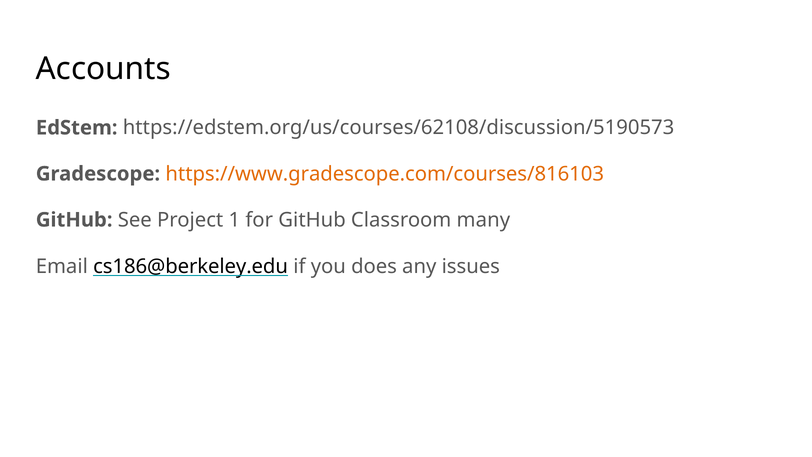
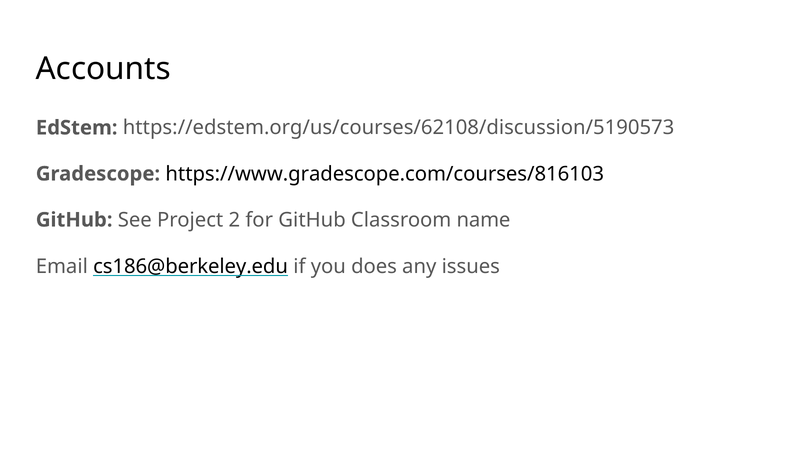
https://www.gradescope.com/courses/816103 colour: orange -> black (385, 174)
1: 1 -> 2 (234, 220)
many: many -> name (483, 220)
